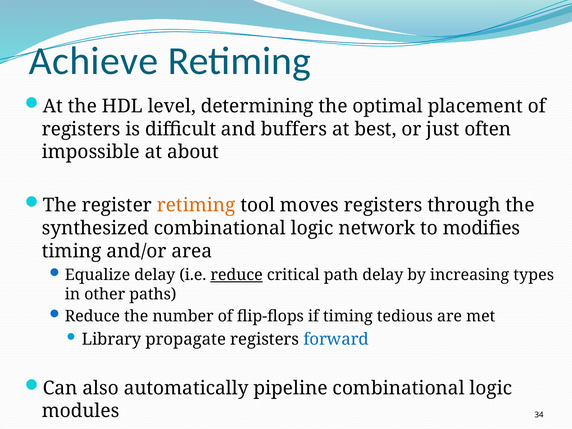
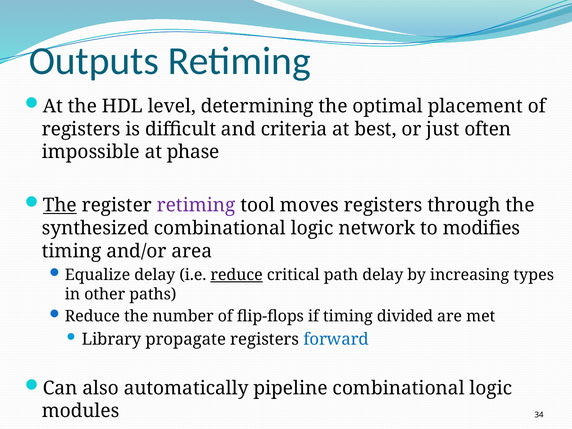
Achieve: Achieve -> Outputs (94, 61)
buffers: buffers -> criteria (294, 129)
about: about -> phase (193, 152)
The underline: none -> present (60, 205)
retiming colour: orange -> purple (196, 205)
tedious: tedious -> divided (405, 316)
